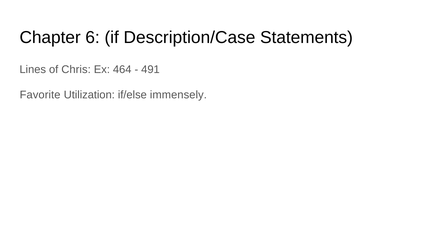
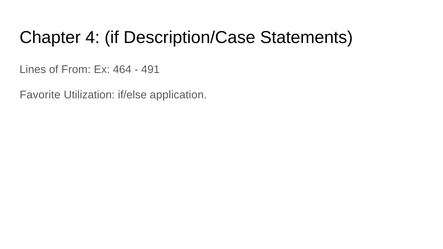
6: 6 -> 4 (93, 38)
Chris: Chris -> From (76, 70)
immensely: immensely -> application (178, 95)
